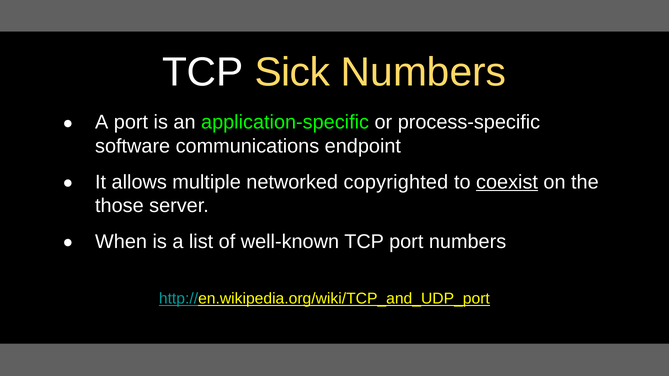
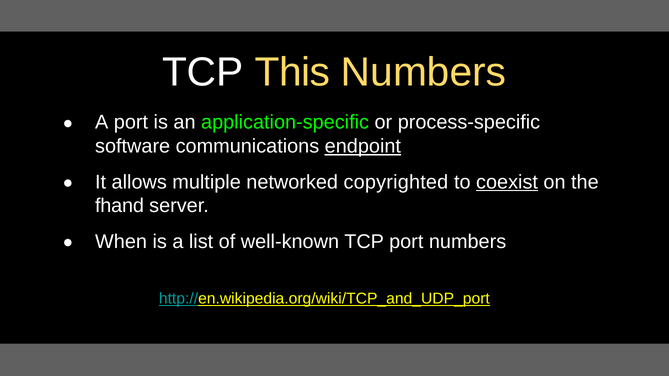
Sick: Sick -> This (292, 73)
endpoint underline: none -> present (363, 146)
those: those -> fhand (119, 206)
